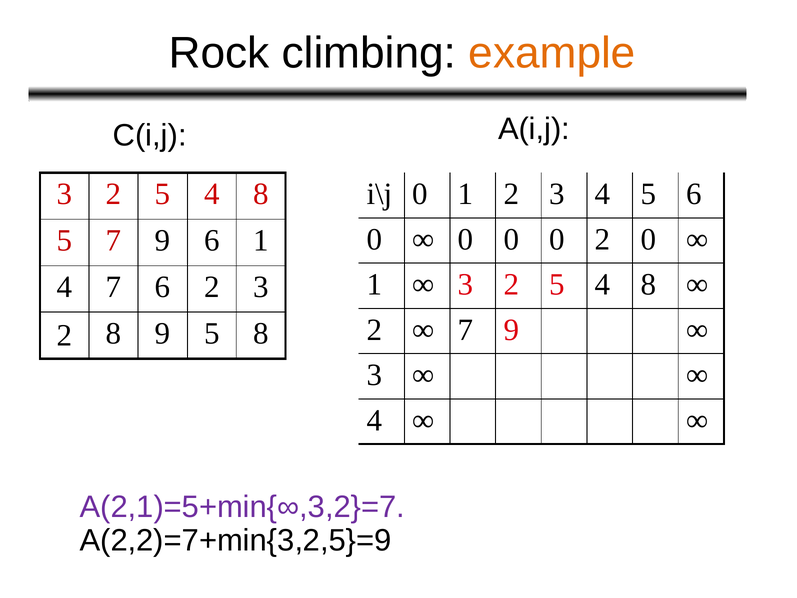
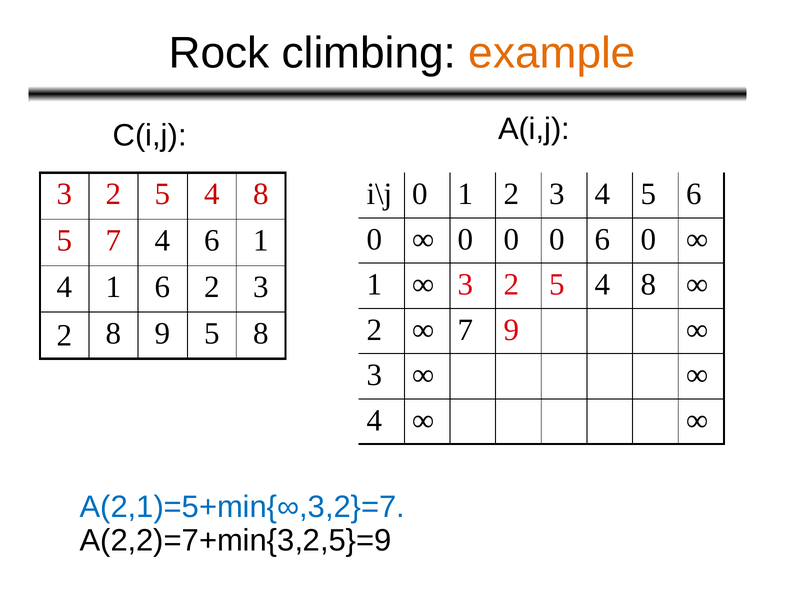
0 2: 2 -> 6 (603, 239)
5 7 9: 9 -> 4 (163, 241)
4 7: 7 -> 1 (114, 287)
A(2,1)=5+min{∞,3,2}=7 colour: purple -> blue (242, 507)
